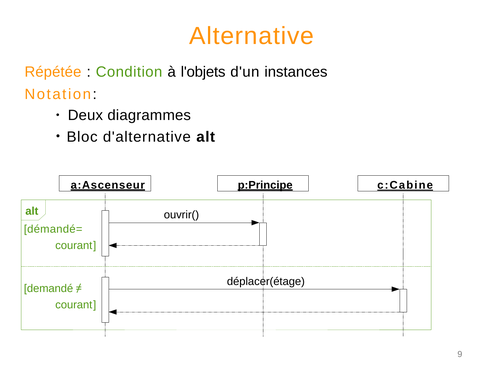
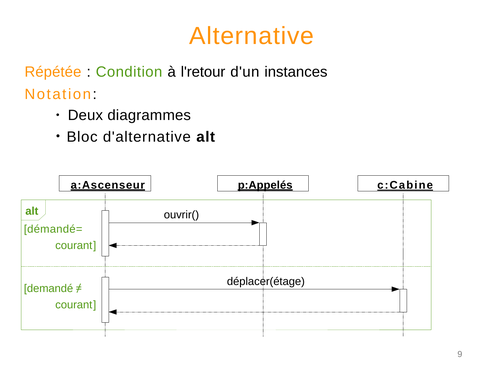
l'objets: l'objets -> l'retour (203, 72)
p:Principe: p:Principe -> p:Appelés (265, 185)
